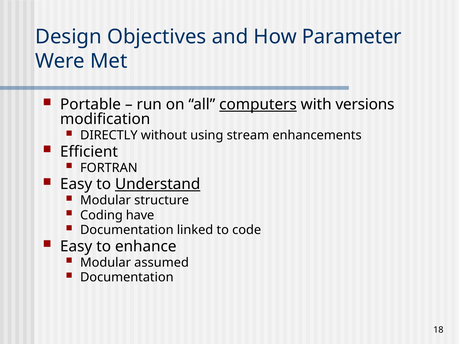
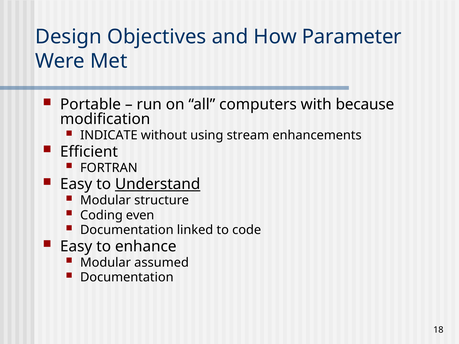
computers underline: present -> none (258, 105)
versions: versions -> because (365, 105)
DIRECTLY: DIRECTLY -> INDICATE (109, 135)
have: have -> even (140, 215)
